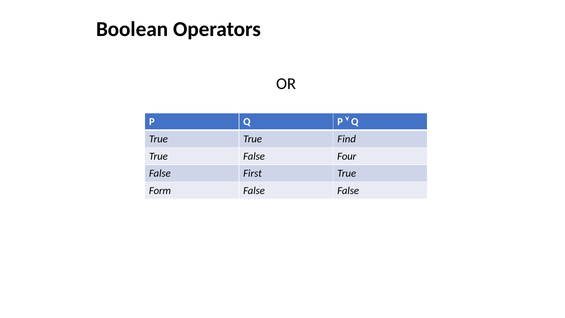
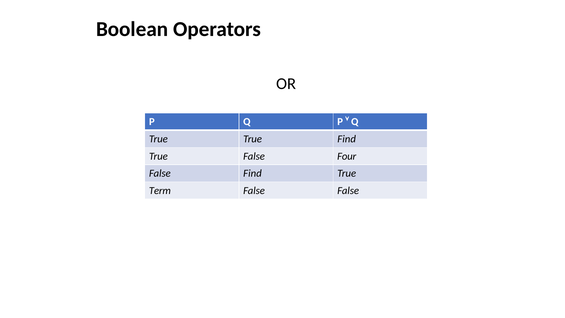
False First: First -> Find (252, 173)
Form: Form -> Term (160, 190)
